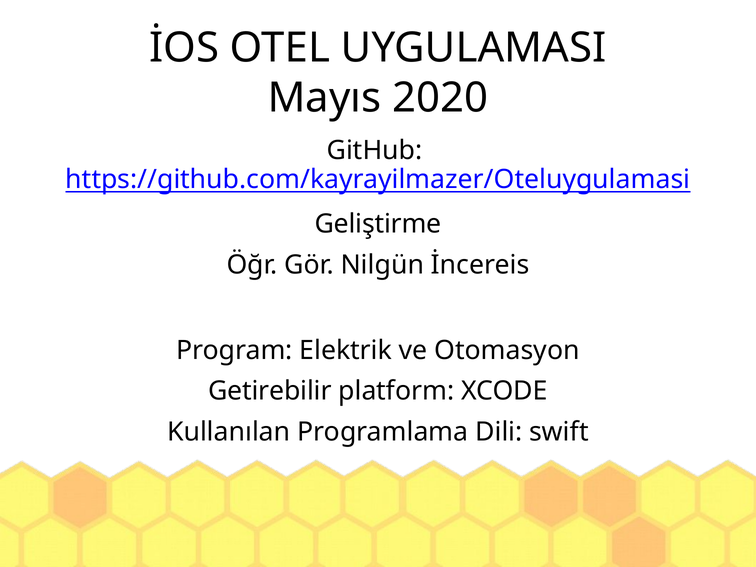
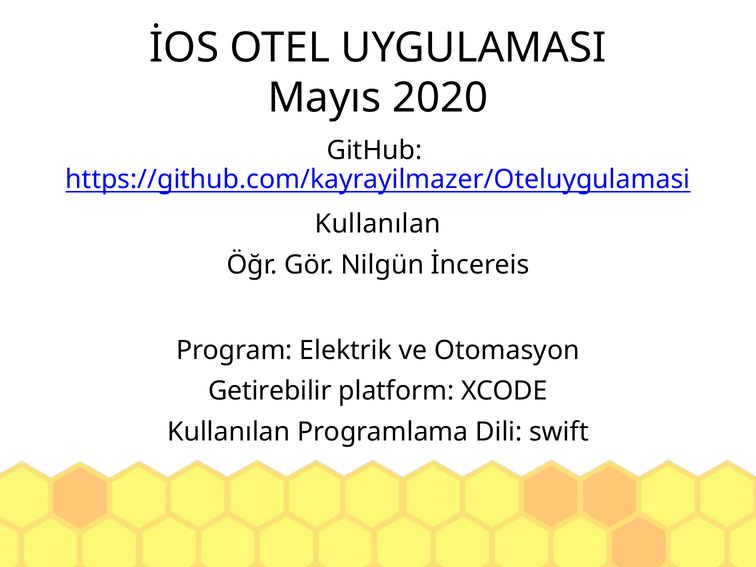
Geliştirme: Geliştirme -> Kullanılan (378, 224)
